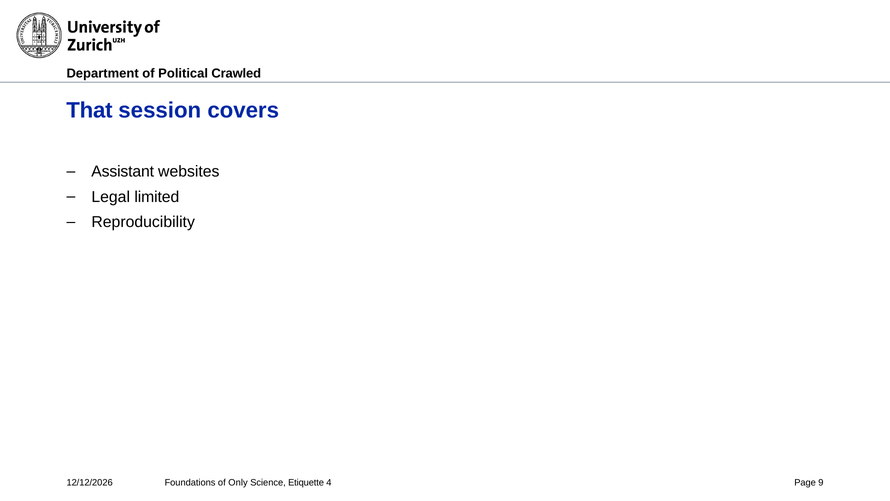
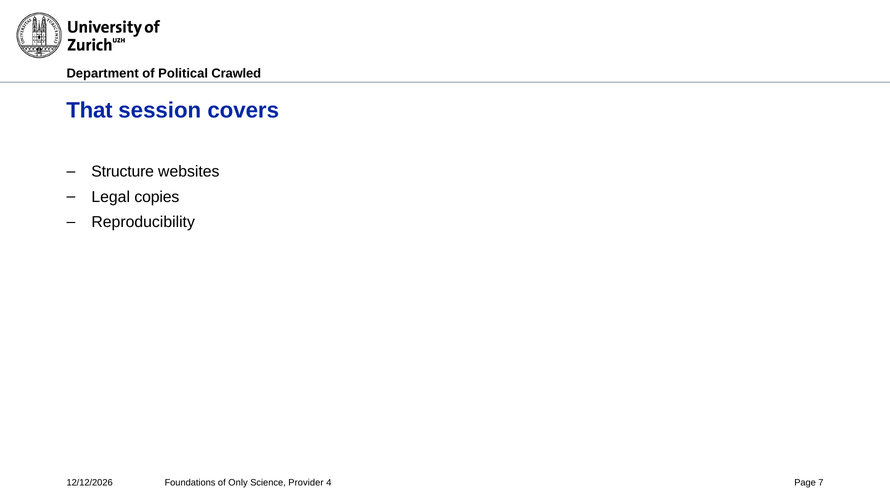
Assistant: Assistant -> Structure (123, 172)
limited: limited -> copies (157, 197)
Etiquette: Etiquette -> Provider (306, 483)
9: 9 -> 7 (821, 483)
